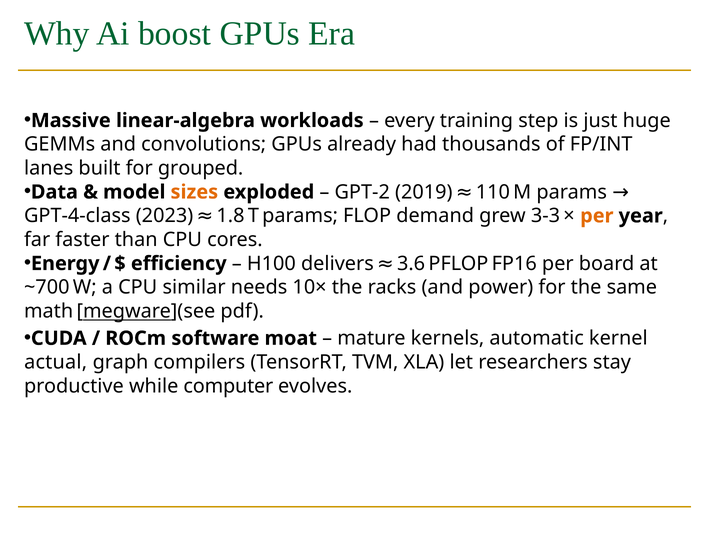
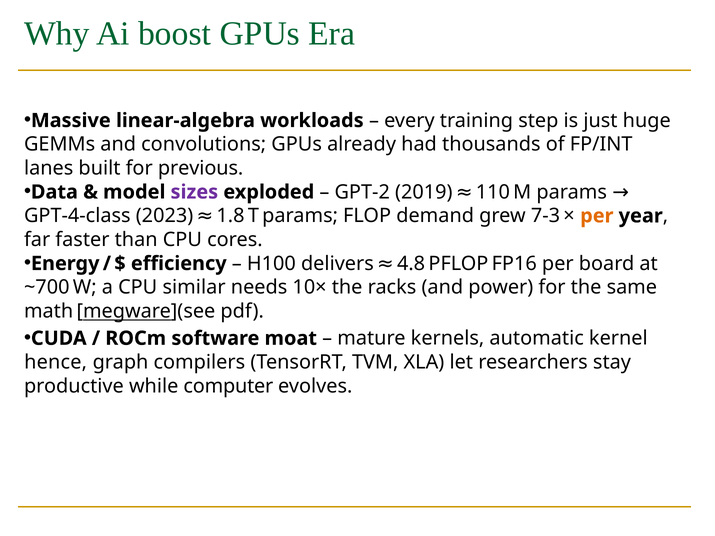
grouped: grouped -> previous (201, 168)
sizes colour: orange -> purple (194, 192)
3‑3: 3‑3 -> 7‑3 (545, 216)
3.6: 3.6 -> 4.8 (411, 264)
actual: actual -> hence (56, 362)
